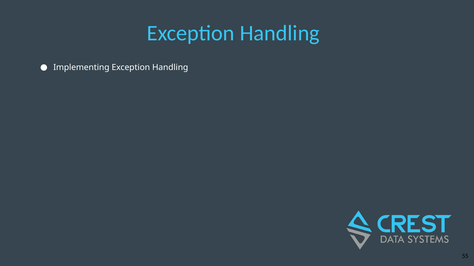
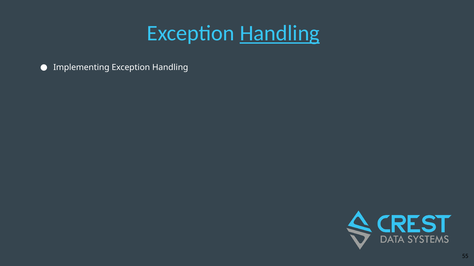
Handling underline: none -> present (280, 33)
